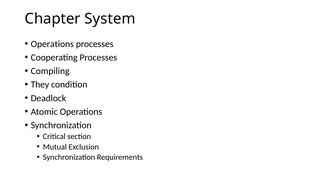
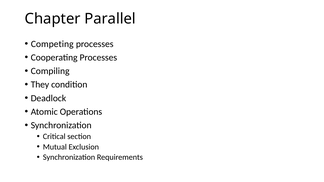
System: System -> Parallel (110, 19)
Operations: Operations -> Competing (52, 44)
